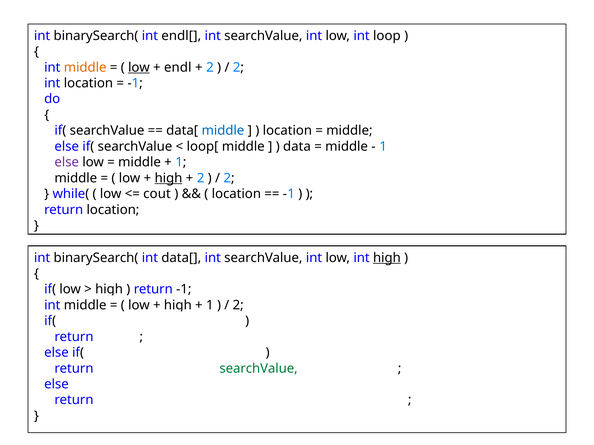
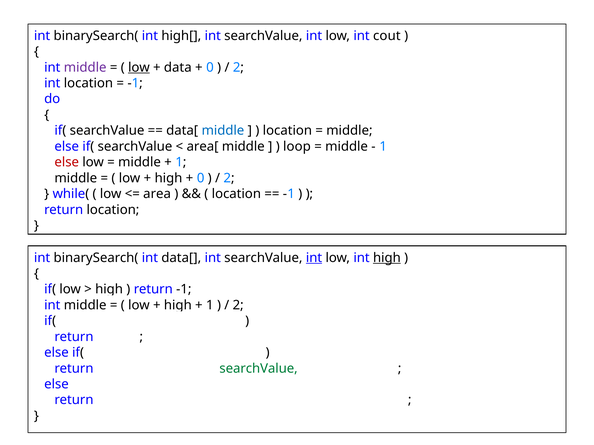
endl[: endl[ -> high[ (181, 36)
loop: loop -> cout (387, 36)
middle colour: orange -> purple (85, 67)
endl: endl -> data (178, 67)
2: 2 -> 0 (210, 67)
loop[: loop[ -> area[ (203, 147)
data: data -> loop (297, 147)
else colour: purple -> red (67, 162)
high underline: present -> none (168, 178)
2: 2 -> 0 (201, 178)
cout: cout -> area (157, 194)
int underline: none -> present (314, 258)
